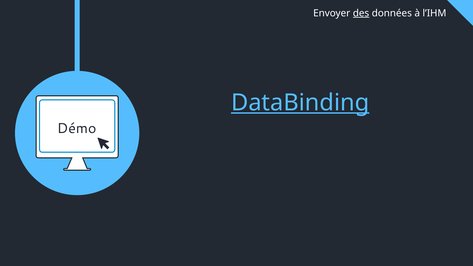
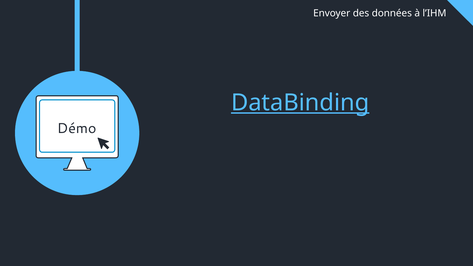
des underline: present -> none (361, 13)
